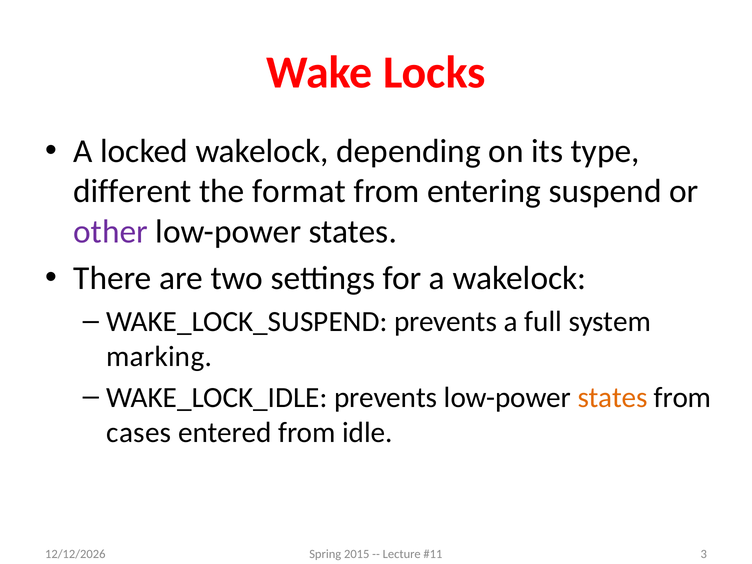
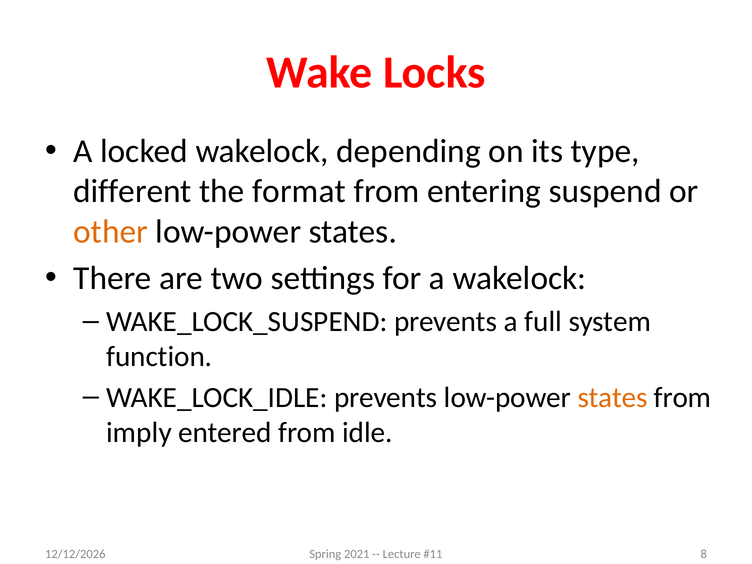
other colour: purple -> orange (111, 232)
marking: marking -> function (159, 357)
cases: cases -> imply (139, 432)
2015: 2015 -> 2021 (357, 554)
3: 3 -> 8 (704, 554)
